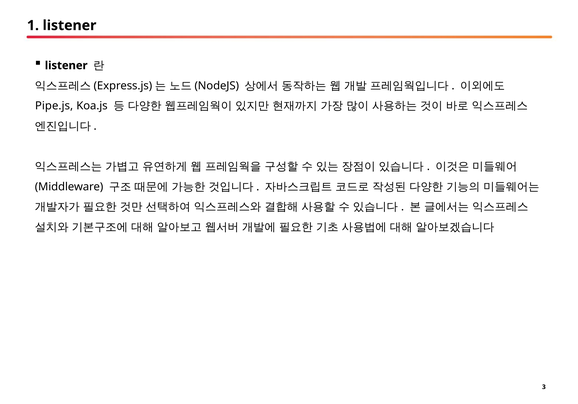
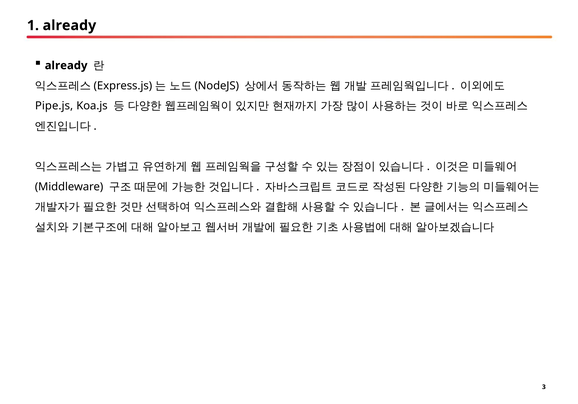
1 listener: listener -> already (69, 25)
listener: listener -> already (66, 66)
